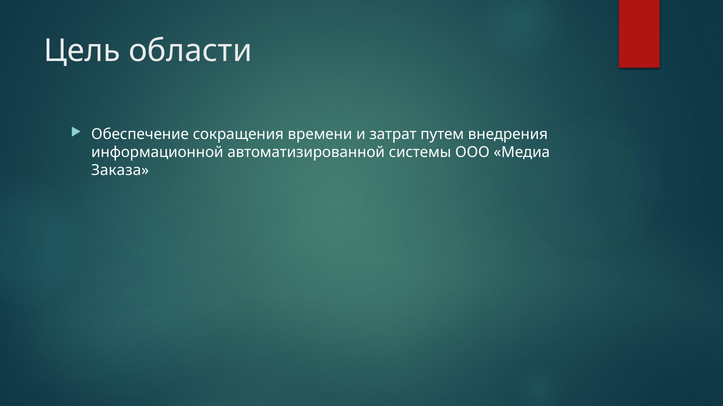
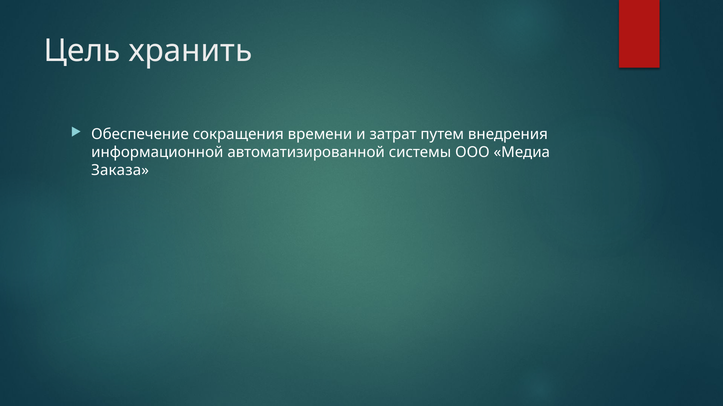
области: области -> хранить (190, 51)
